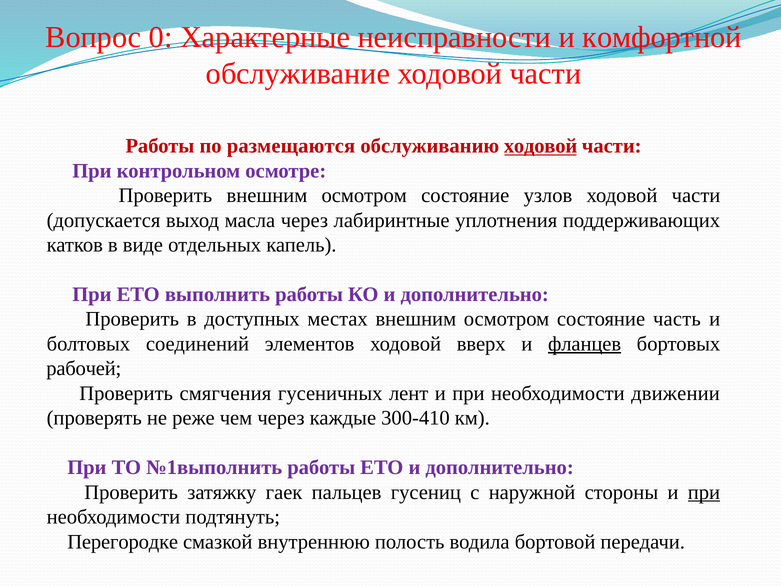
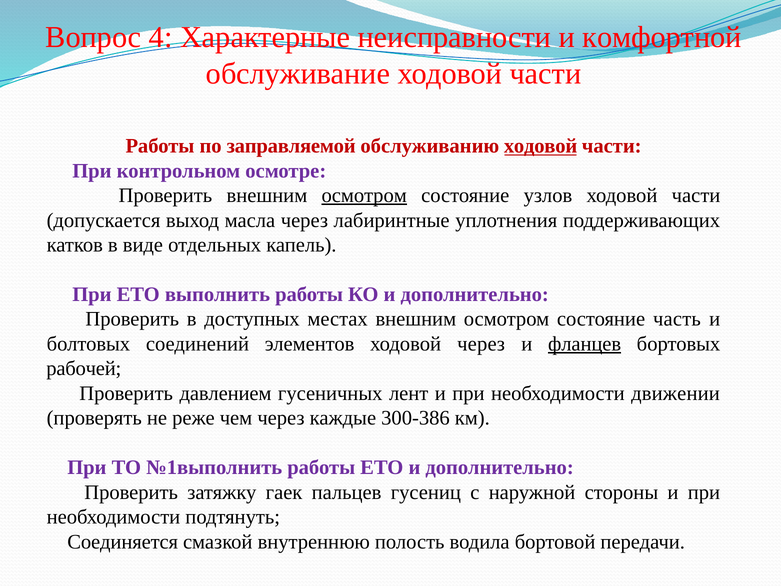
0: 0 -> 4 (161, 37)
размещаются: размещаются -> заправляемой (291, 146)
осмотром underline: none -> present (364, 195)
ходовой вверх: вверх -> через (481, 344)
смягчения: смягчения -> давлением (226, 393)
300-410: 300-410 -> 300-386 (415, 418)
при underline: present -> none (704, 492)
Перегородке: Перегородке -> Соединяется (123, 542)
